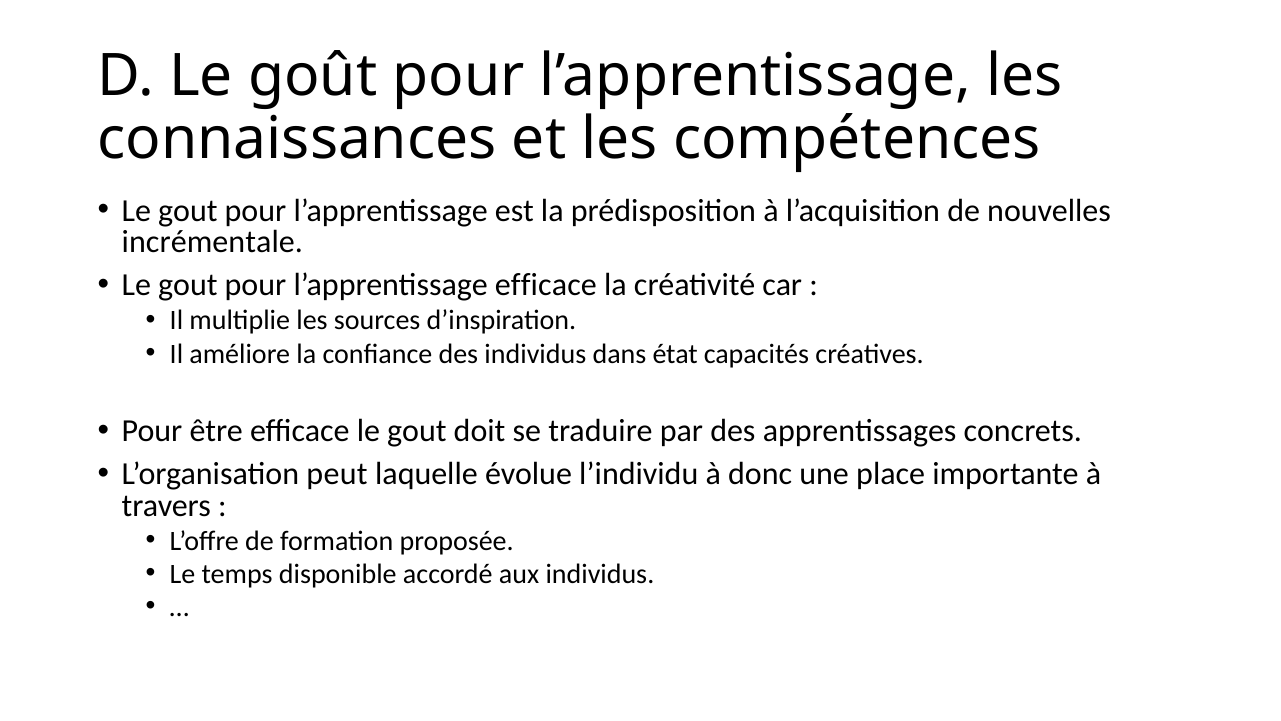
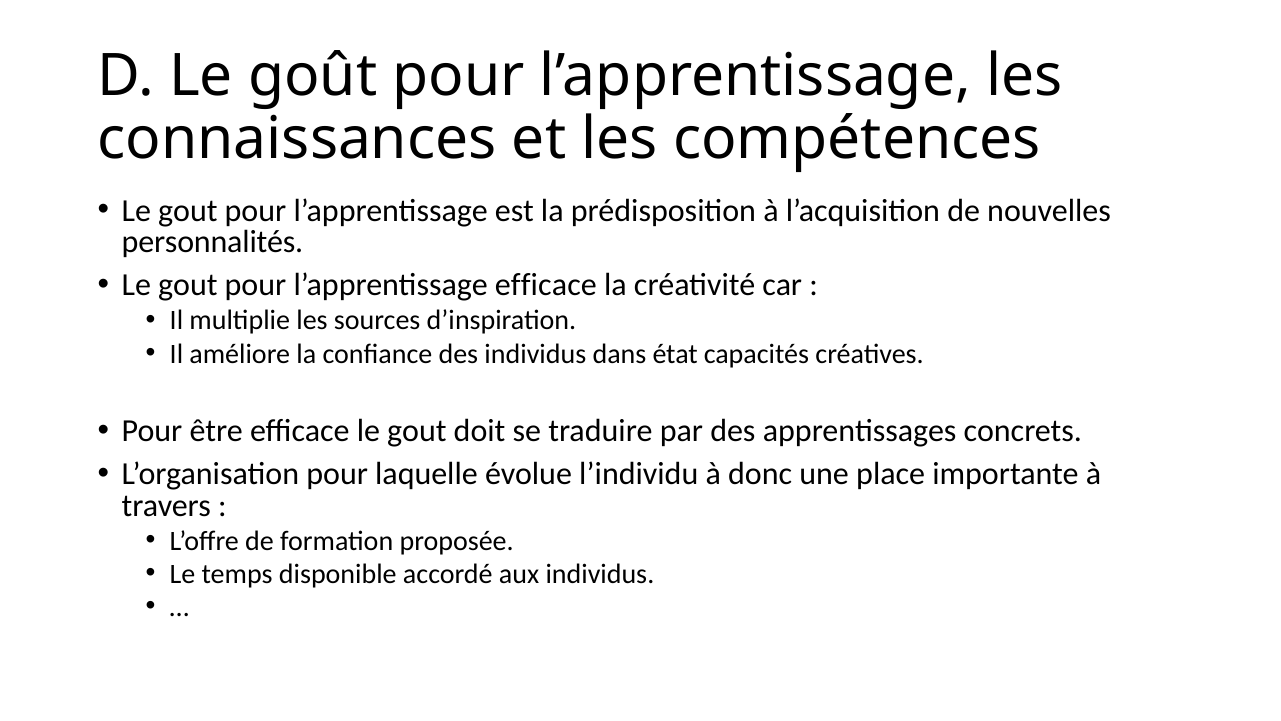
incrémentale: incrémentale -> personnalités (212, 242)
L’organisation peut: peut -> pour (337, 474)
